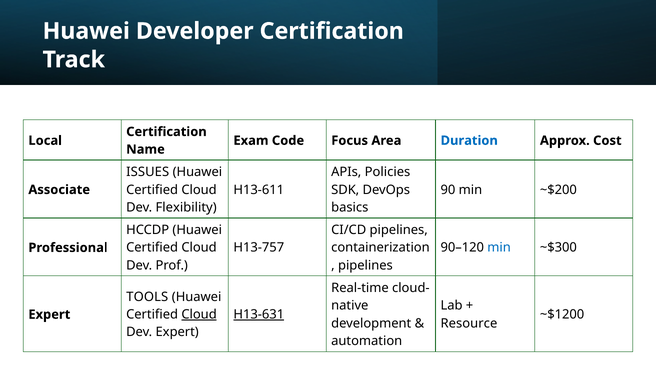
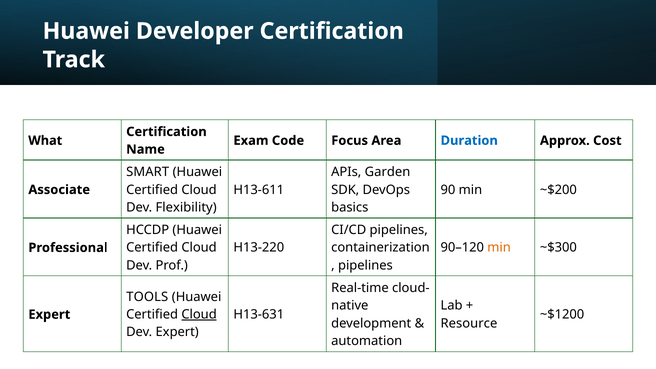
Local: Local -> What (45, 141)
ISSUES: ISSUES -> SMART (148, 172)
Policies: Policies -> Garden (388, 172)
H13-757: H13-757 -> H13-220 (259, 248)
min colour: blue -> orange (499, 248)
H13-631 underline: present -> none (259, 314)
